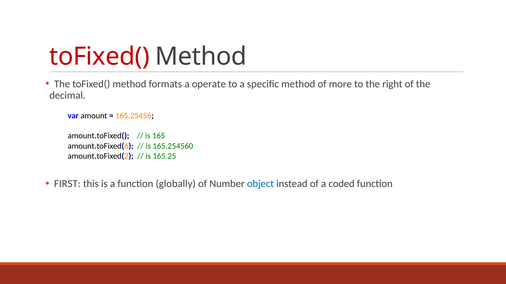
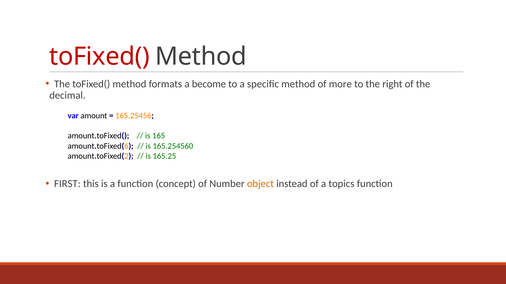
operate: operate -> become (209, 84)
globally: globally -> concept (176, 184)
object colour: blue -> orange (260, 184)
coded: coded -> topics (341, 184)
